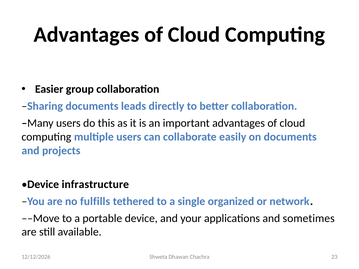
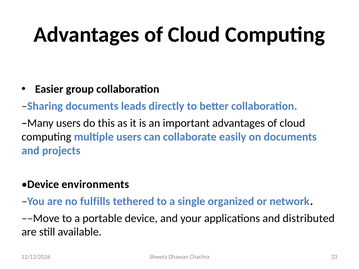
infrastructure: infrastructure -> environments (95, 185)
sometimes: sometimes -> distributed (309, 218)
